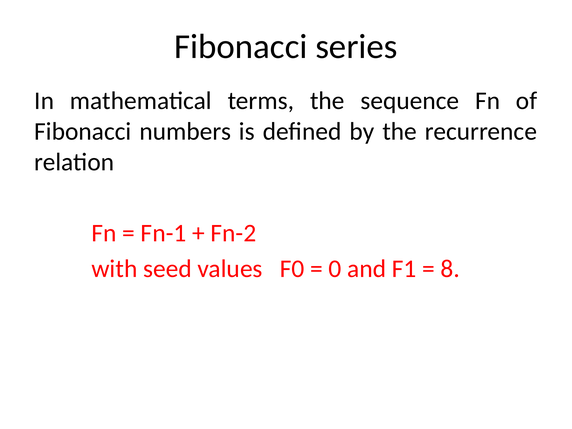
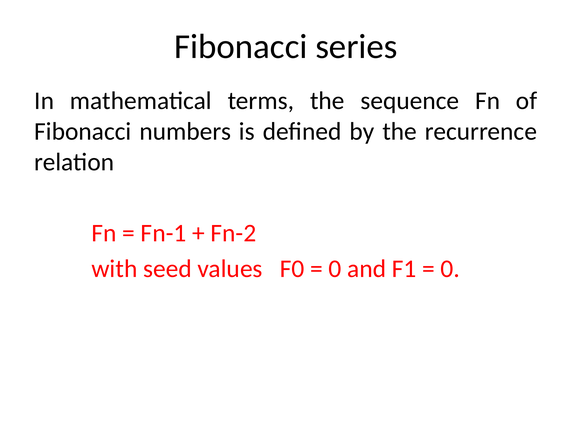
8: 8 -> 0 (450, 269)
